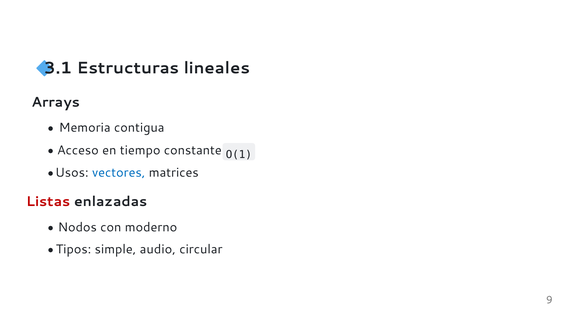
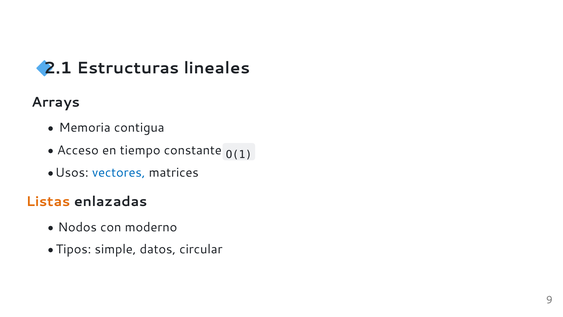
3.1: 3.1 -> 2.1 (58, 68)
Listas colour: red -> orange (48, 201)
audio: audio -> datos (158, 249)
